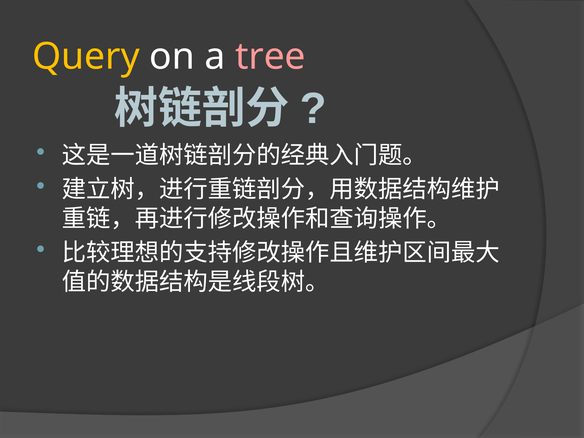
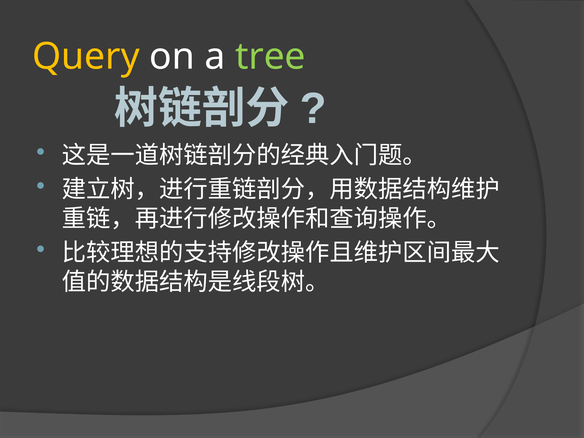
tree colour: pink -> light green (270, 57)
